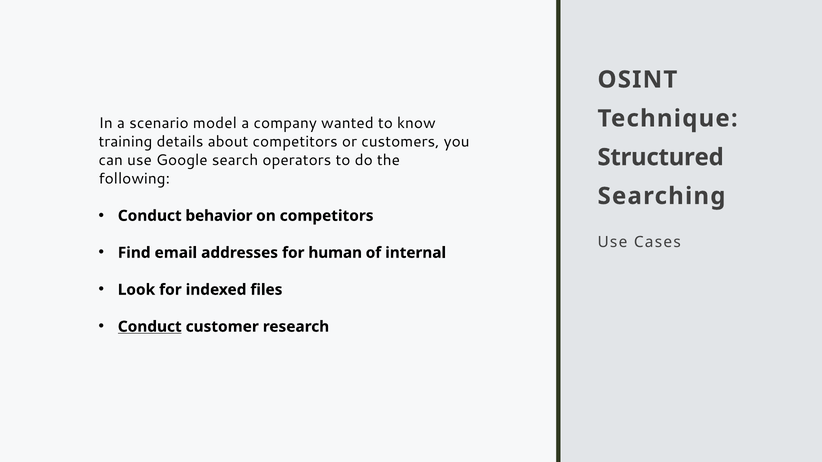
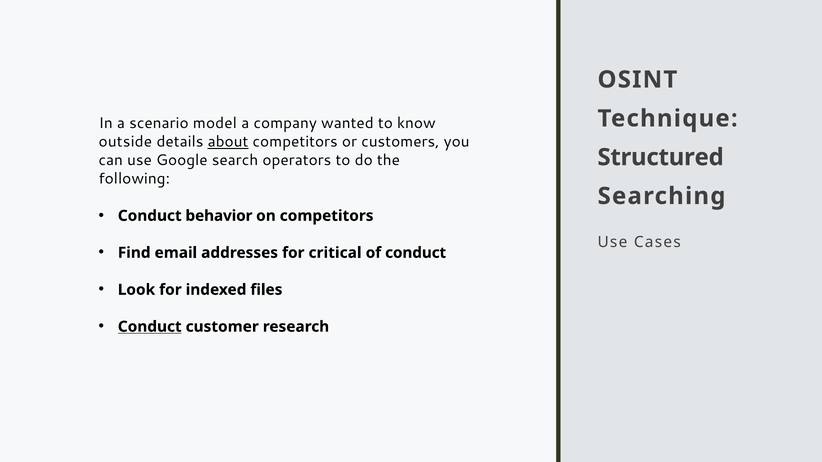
training: training -> outside (125, 142)
about underline: none -> present (228, 142)
human: human -> critical (335, 253)
of internal: internal -> conduct (416, 253)
